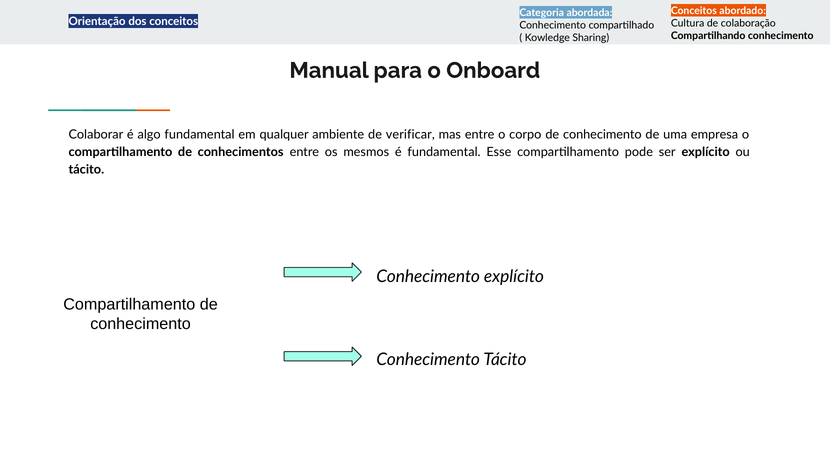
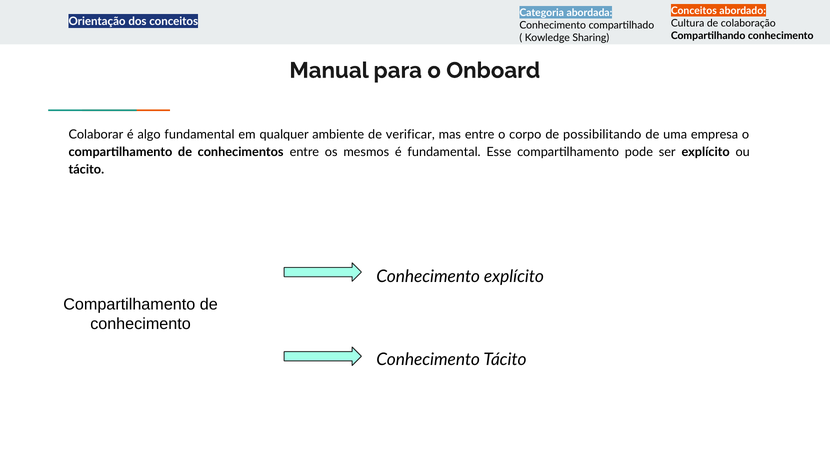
corpo de conhecimento: conhecimento -> possibilitando (602, 135)
